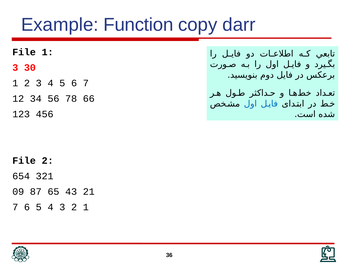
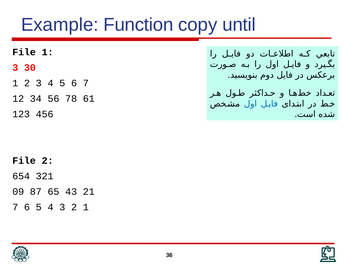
darr: darr -> until (239, 25)
66: 66 -> 61 (89, 99)
